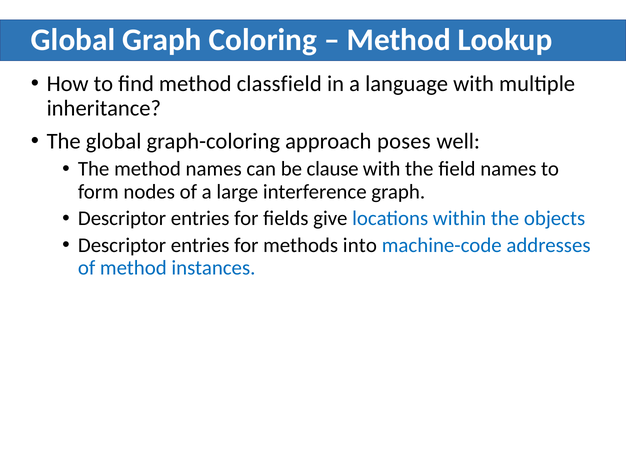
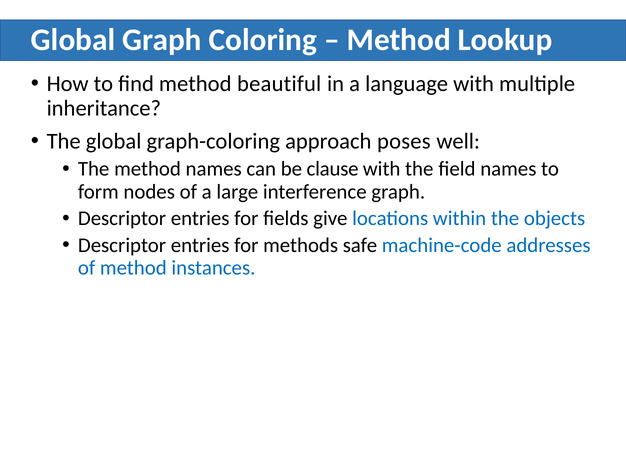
classfield: classfield -> beautiful (279, 84)
into: into -> safe (360, 245)
